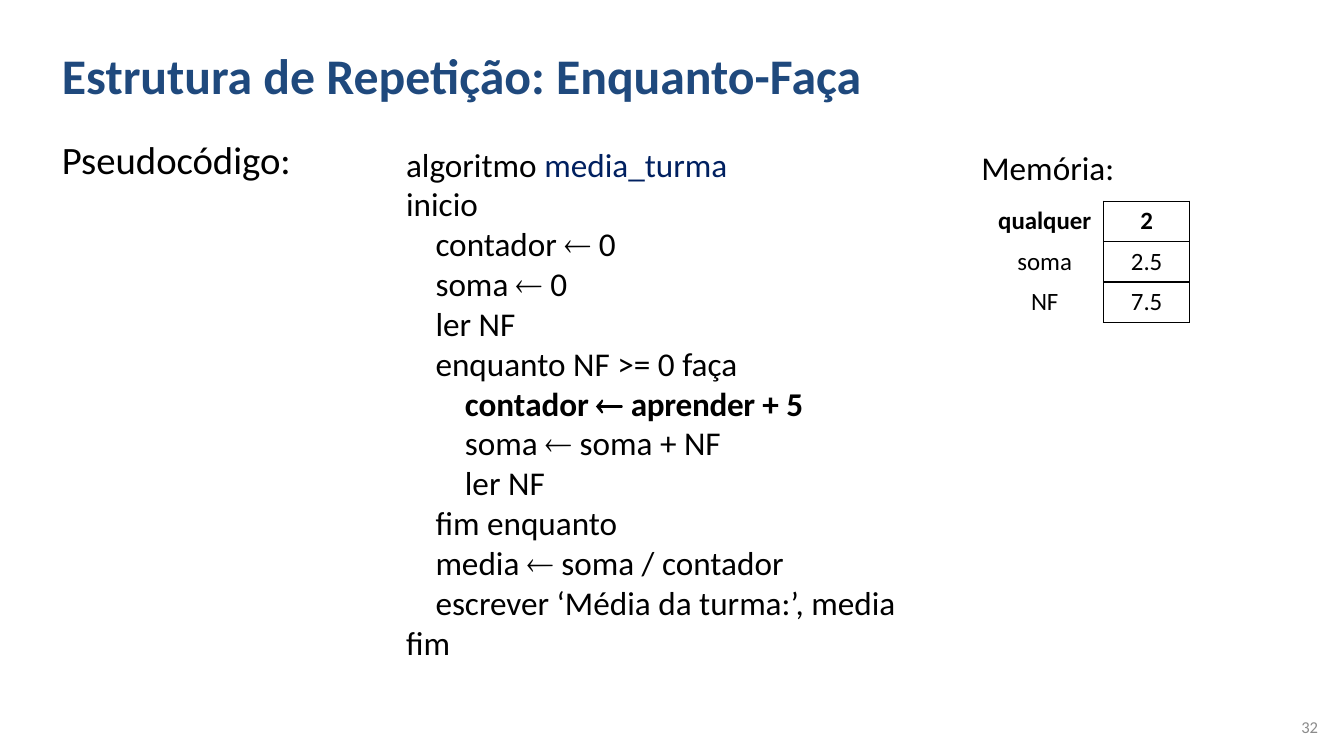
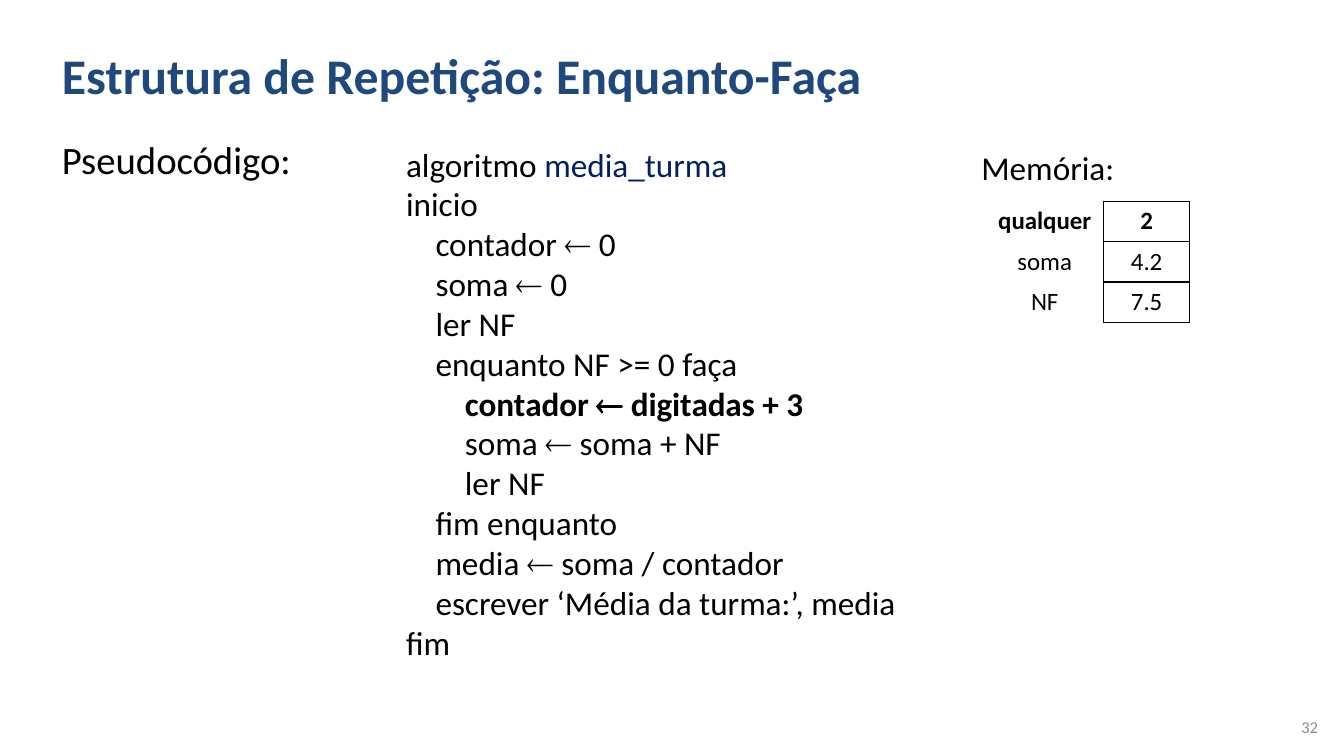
2.5: 2.5 -> 4.2 (1147, 262)
aprender: aprender -> digitadas (693, 405)
5: 5 -> 3 (795, 405)
